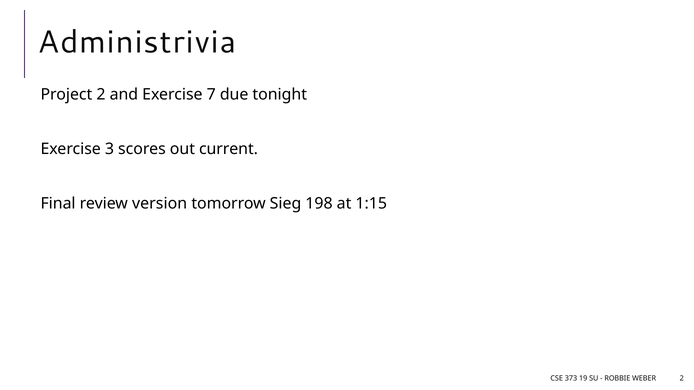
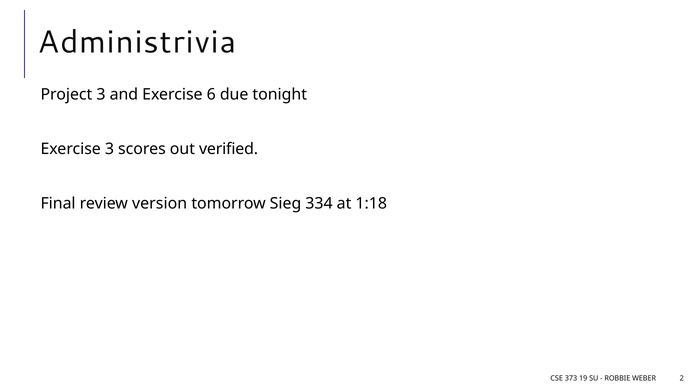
Project 2: 2 -> 3 (101, 94)
7: 7 -> 6 (211, 94)
current: current -> verified (229, 149)
198: 198 -> 334 (319, 204)
1:15: 1:15 -> 1:18 (371, 204)
